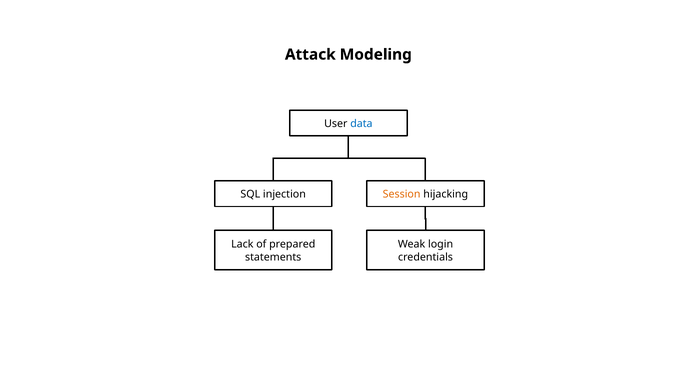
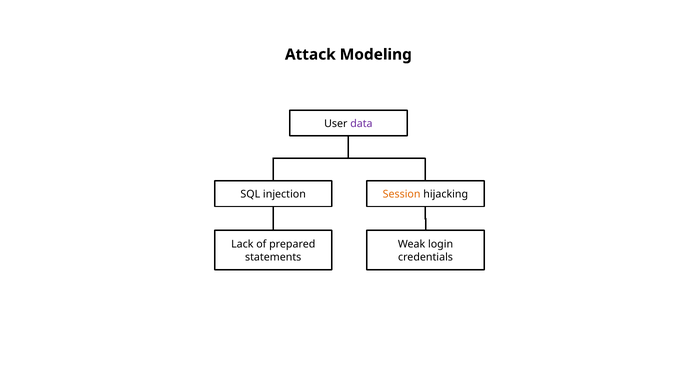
data colour: blue -> purple (361, 124)
